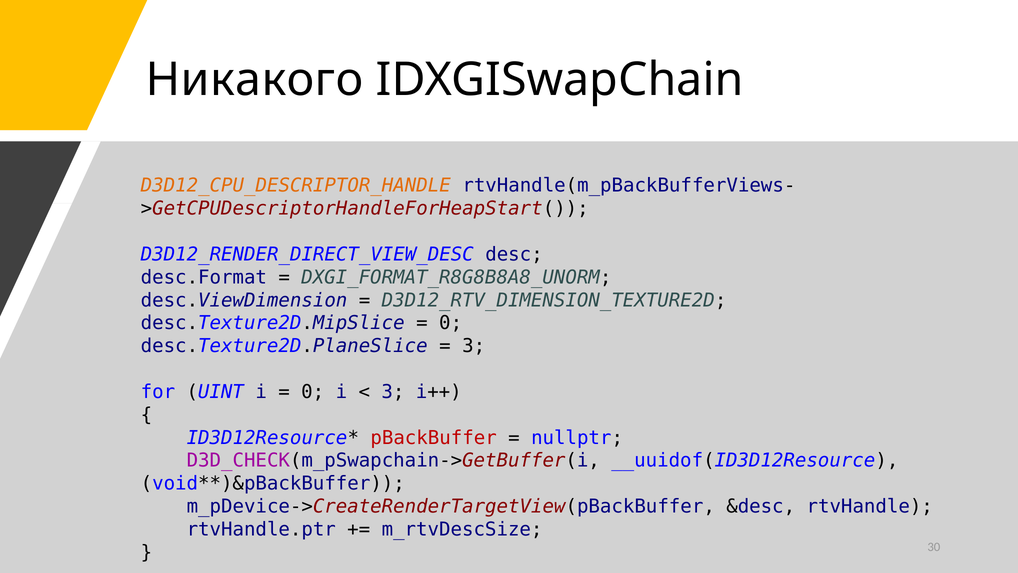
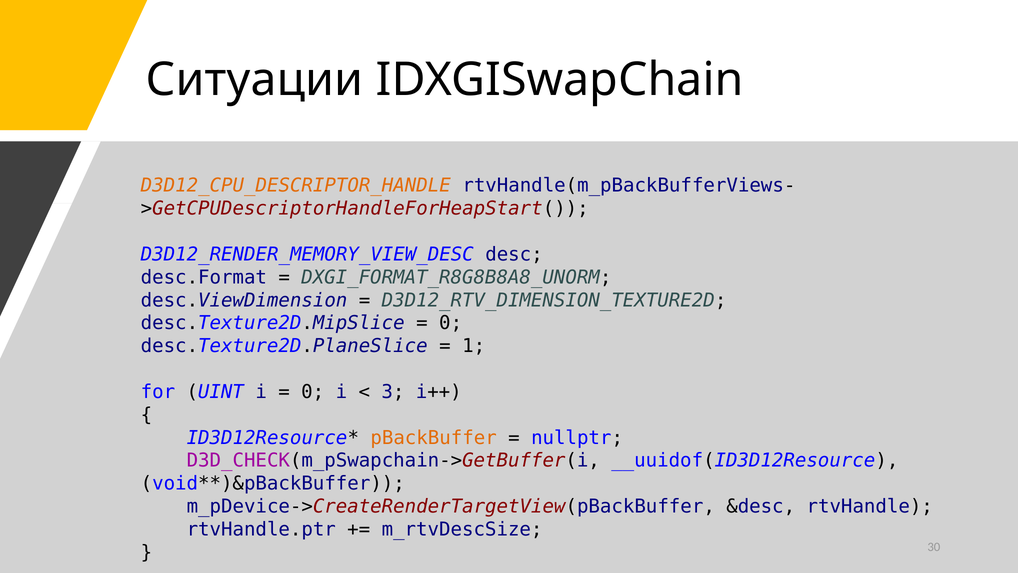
Никакого: Никакого -> Ситуации (255, 80)
D3D12_RENDER_DIRECT_VIEW_DESC: D3D12_RENDER_DIRECT_VIEW_DESC -> D3D12_RENDER_MEMORY_VIEW_DESC (307, 254)
3: 3 -> 1 (474, 346)
pBackBuffer colour: red -> orange (434, 437)
